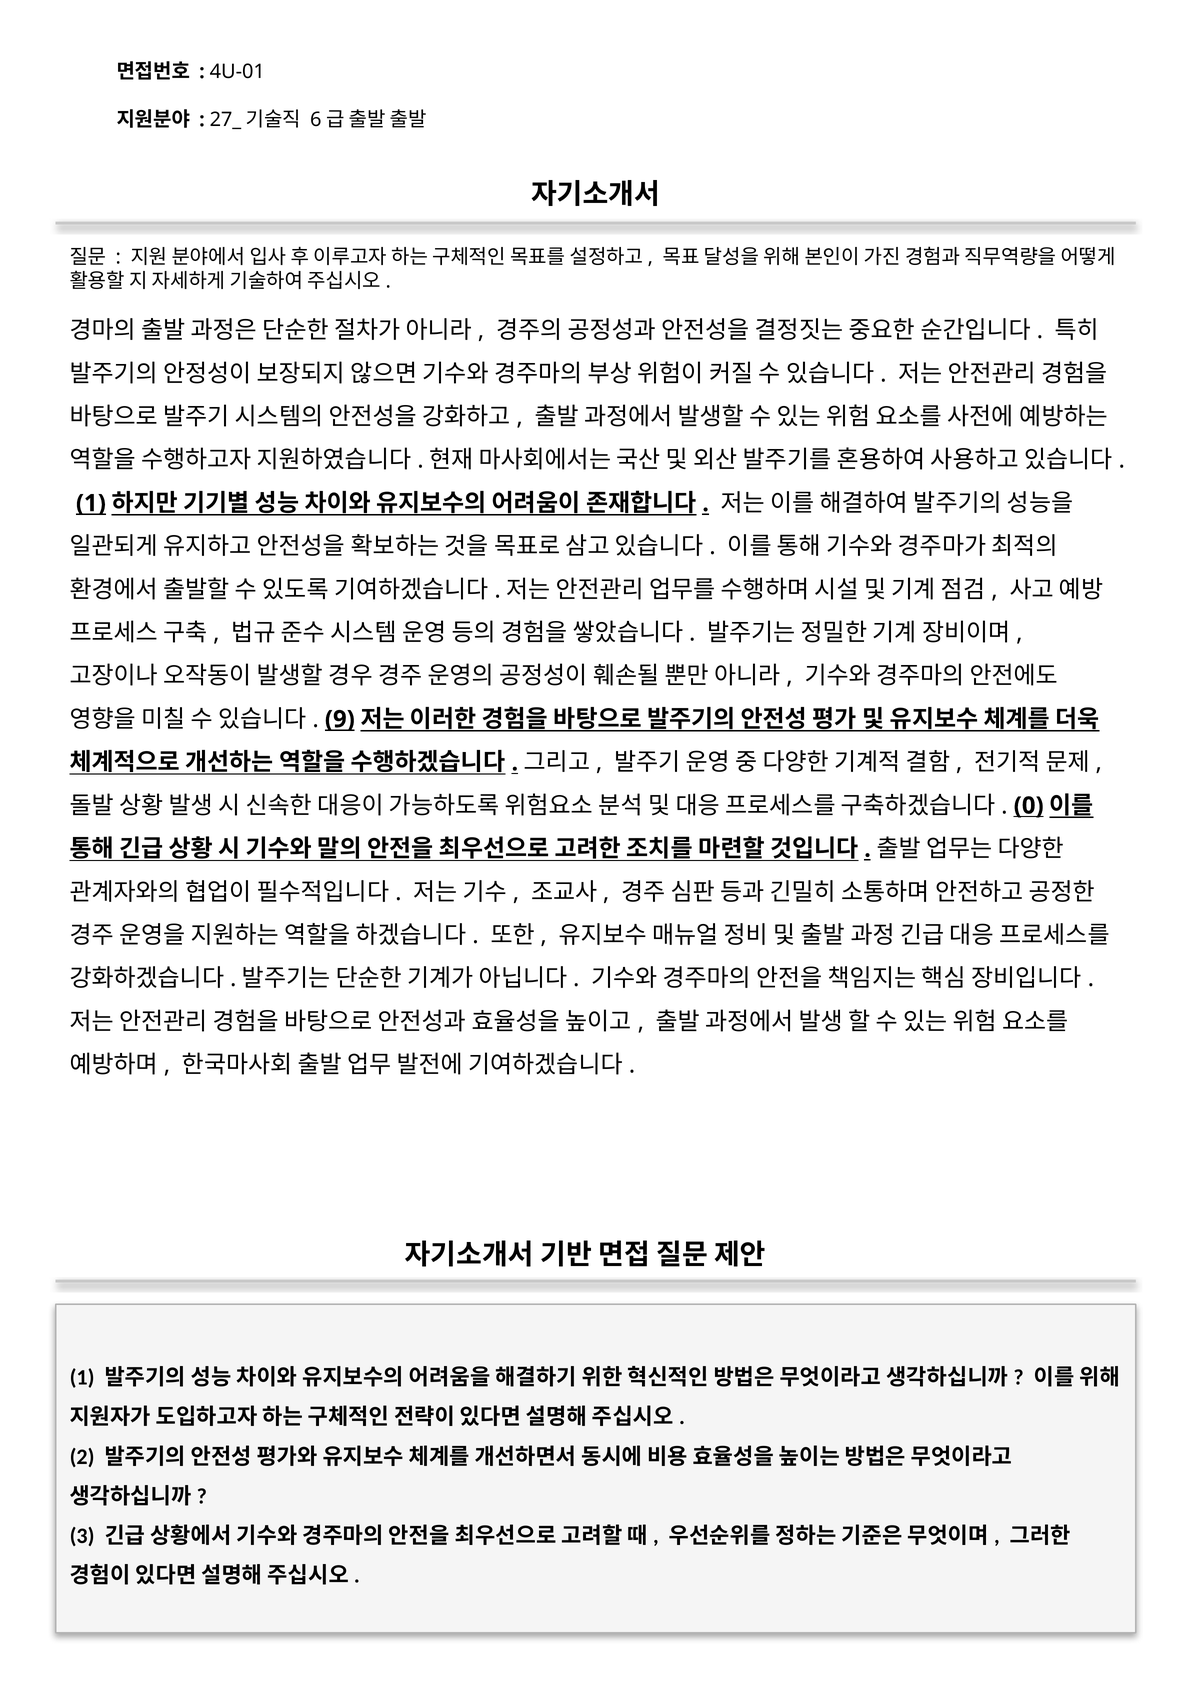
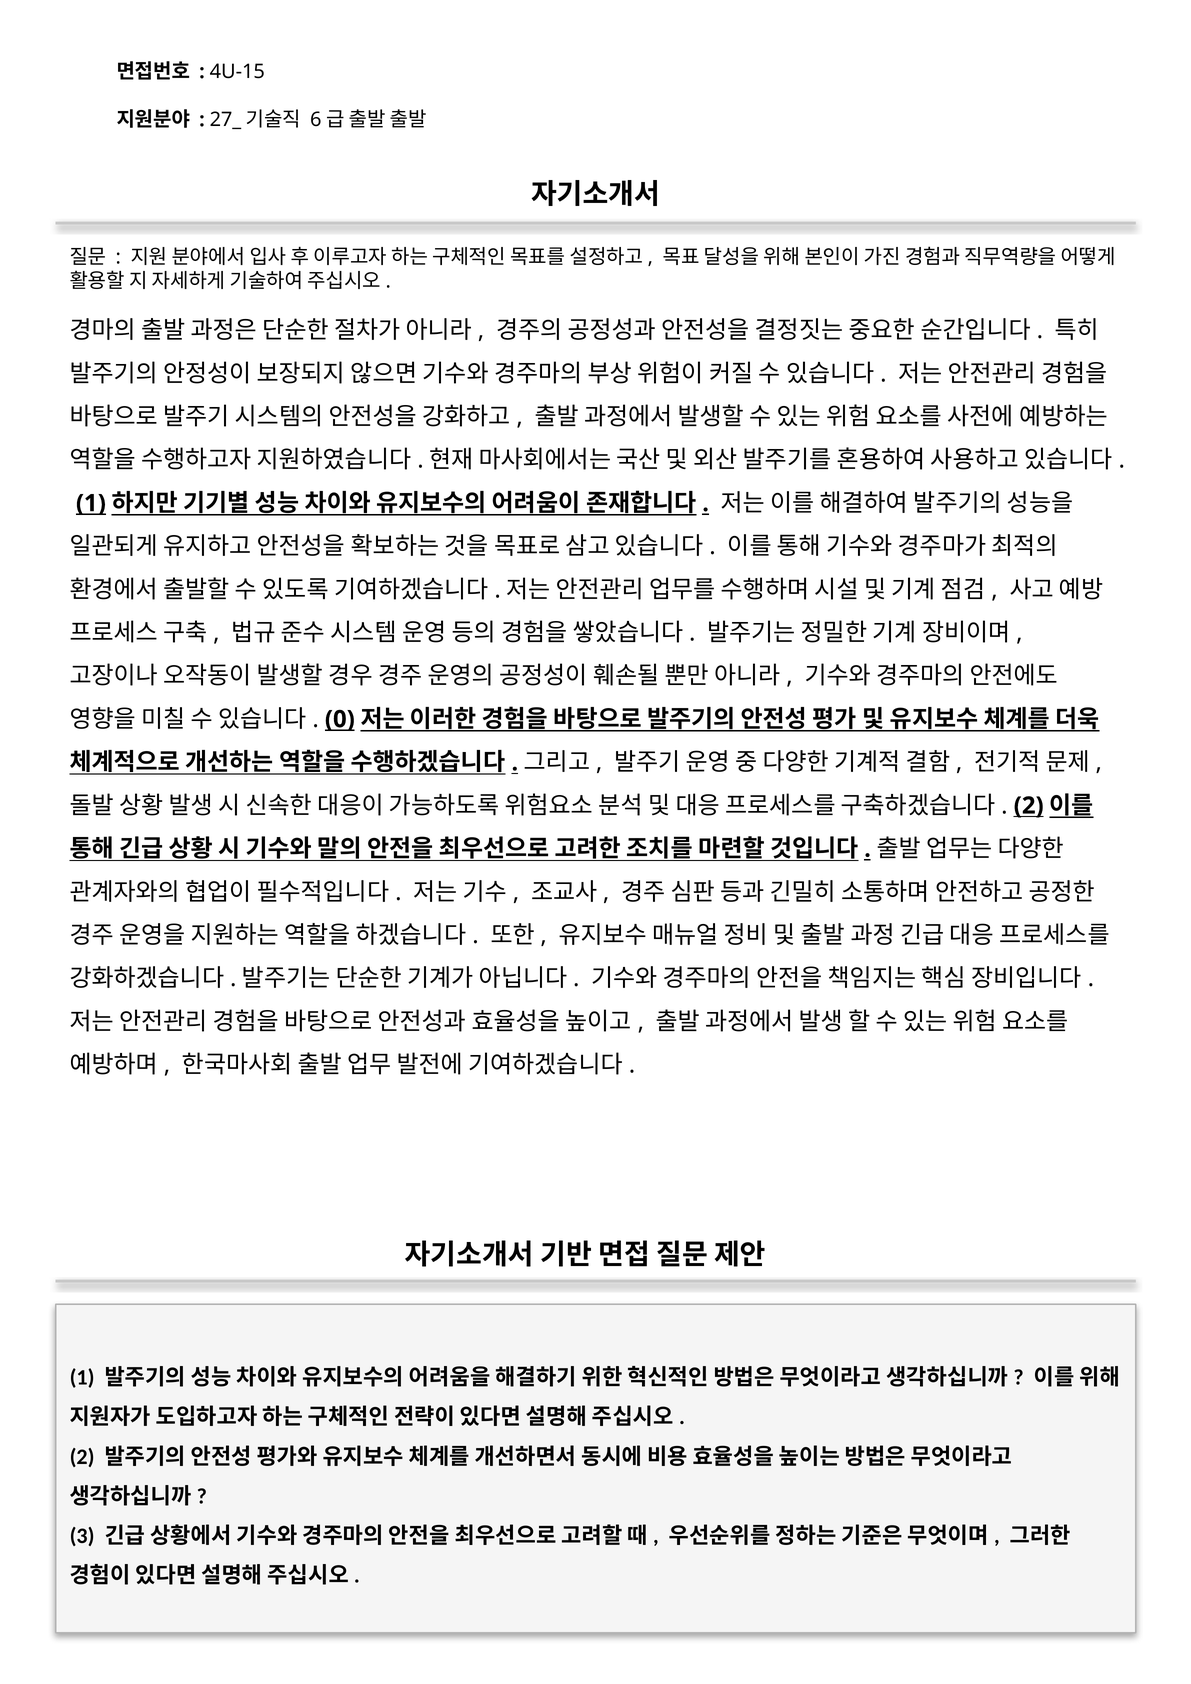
4U-01: 4U-01 -> 4U-15 (237, 72)
9: 9 -> 0 (340, 719)
0: 0 -> 2 (1029, 806)
